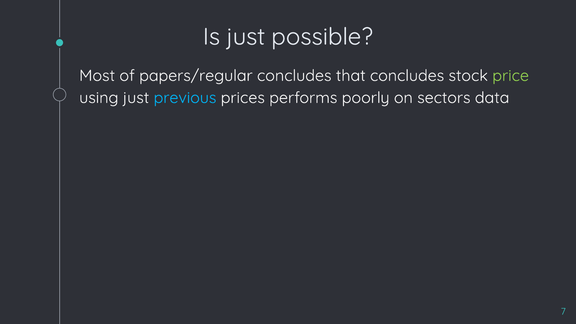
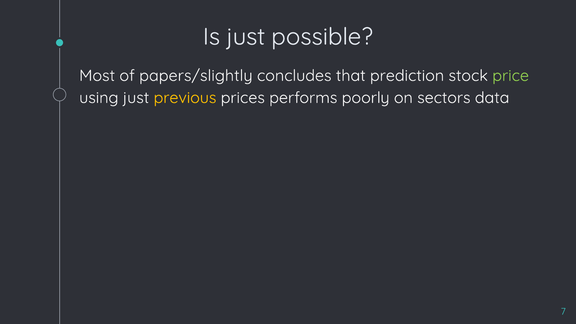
papers/regular: papers/regular -> papers/slightly (196, 76)
that concludes: concludes -> prediction (407, 76)
previous colour: light blue -> yellow (185, 98)
